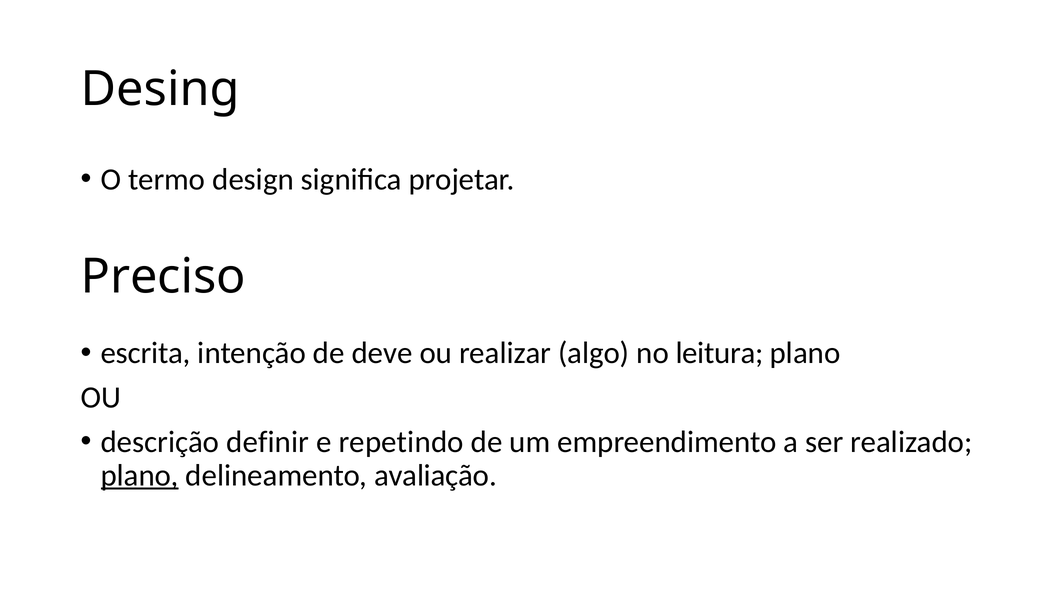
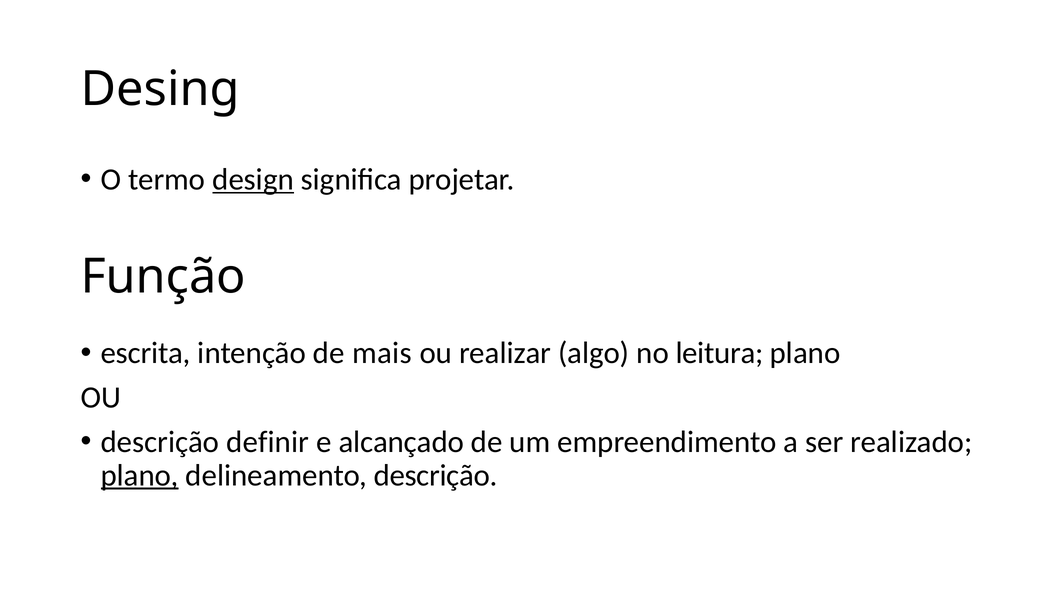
design underline: none -> present (253, 179)
Preciso: Preciso -> Função (163, 277)
deve: deve -> mais (382, 353)
repetindo: repetindo -> alcançado (401, 442)
delineamento avaliação: avaliação -> descrição (435, 475)
